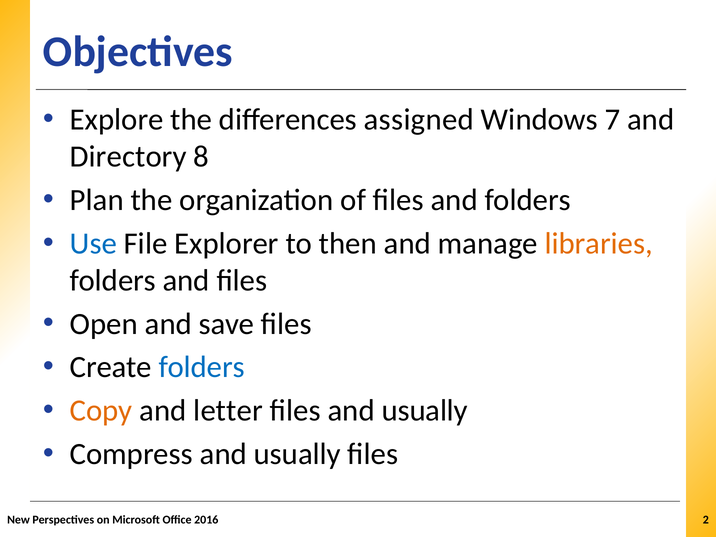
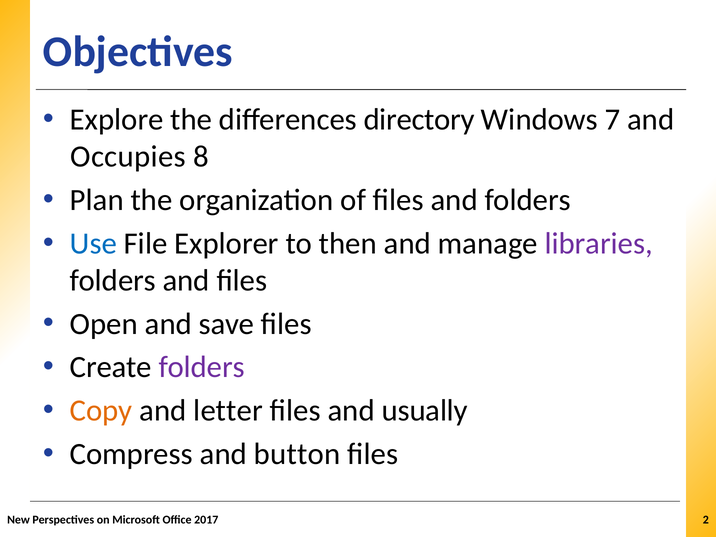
assigned: assigned -> directory (419, 120)
Directory: Directory -> Occupies (128, 157)
libraries colour: orange -> purple (599, 243)
folders colour: blue -> purple (202, 367)
Compress and usually: usually -> button (297, 454)
2016: 2016 -> 2017 (206, 520)
